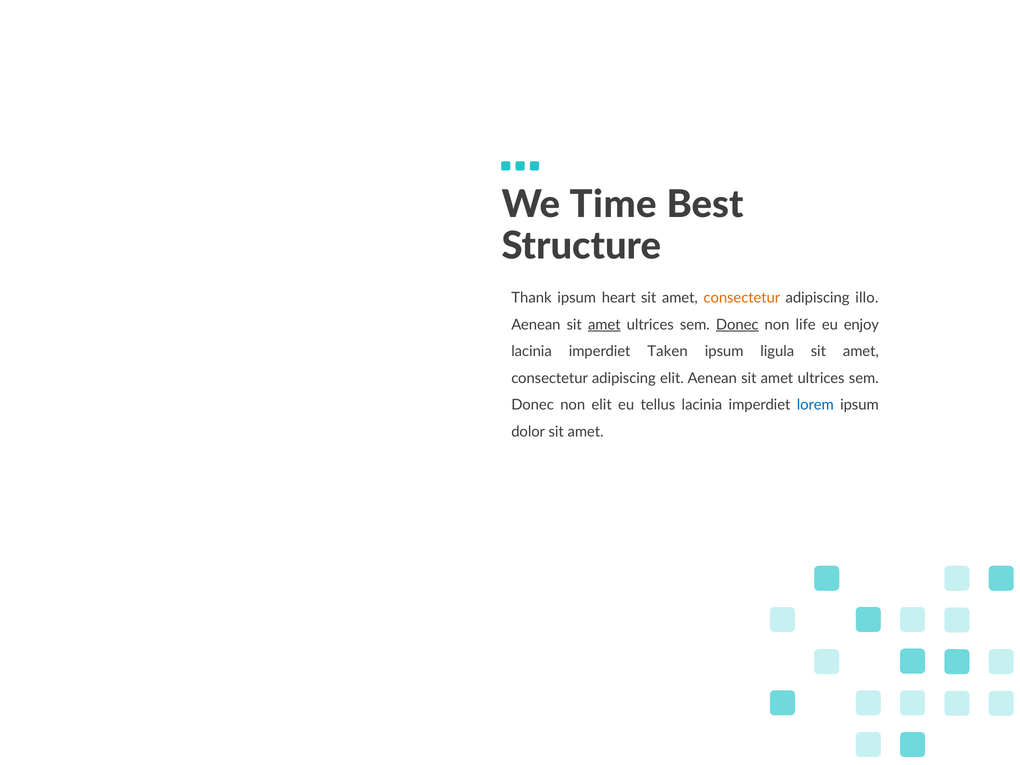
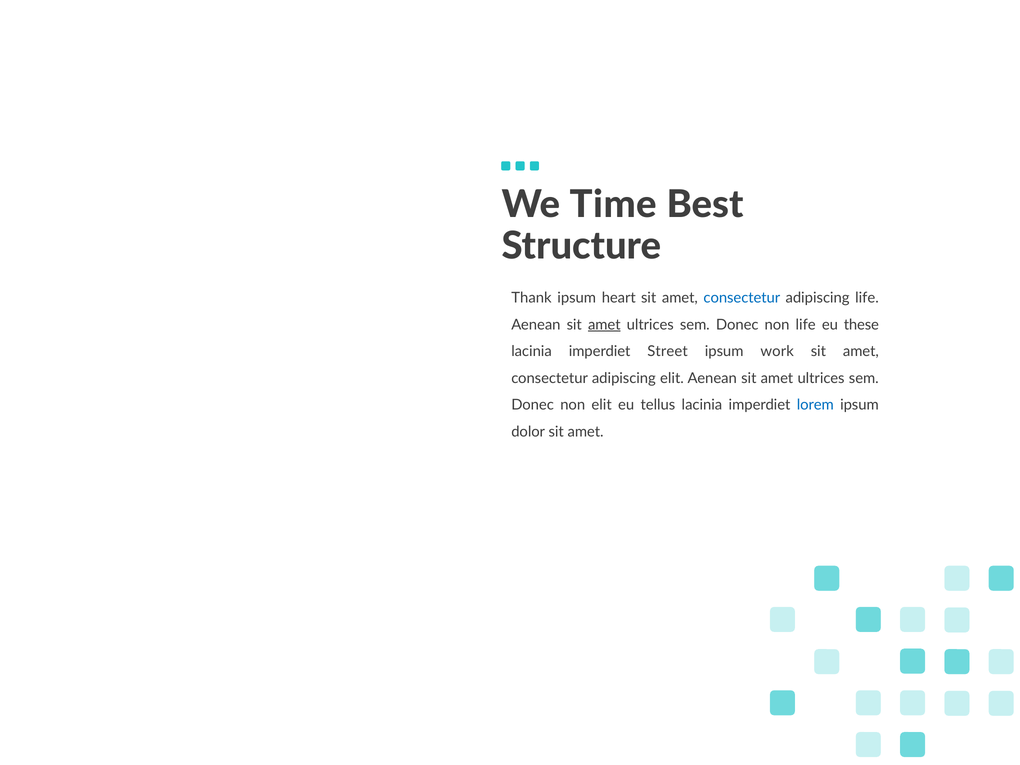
consectetur colour: orange -> blue (742, 298)
adipiscing illo: illo -> life (867, 298)
Donec underline: present -> none (737, 325)
enjoy: enjoy -> these (861, 325)
Taken: Taken -> Street (668, 352)
ligula: ligula -> work (777, 352)
